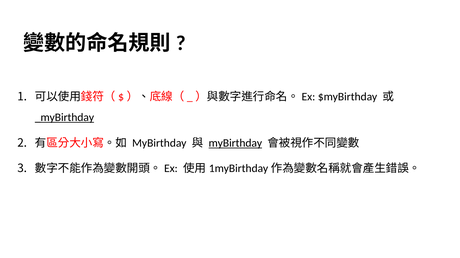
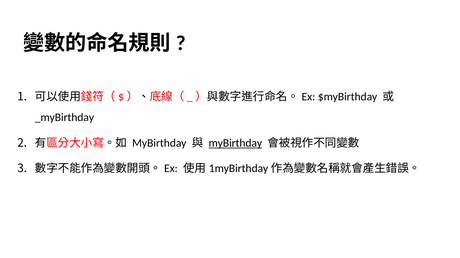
_myBirthday underline: present -> none (64, 118)
